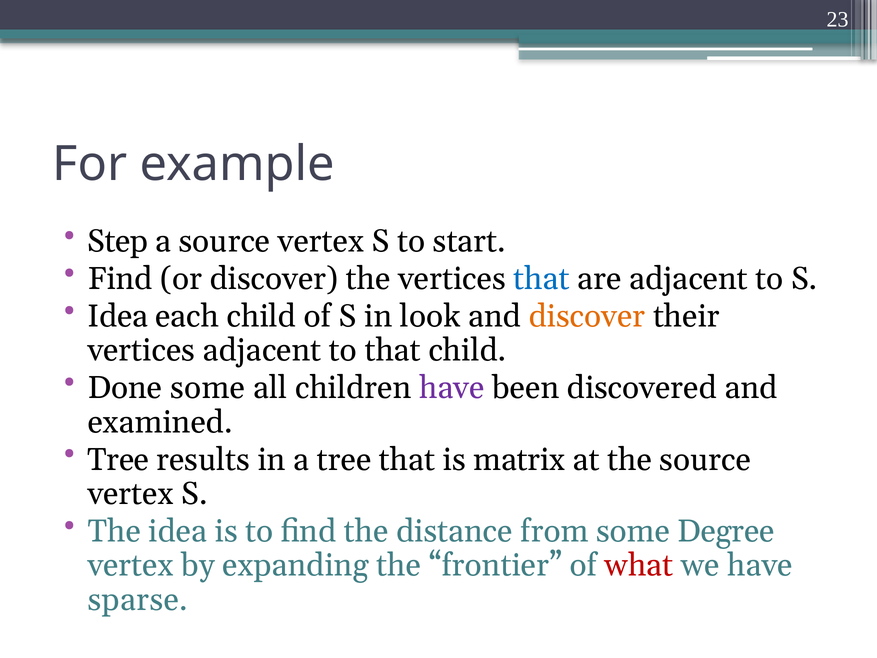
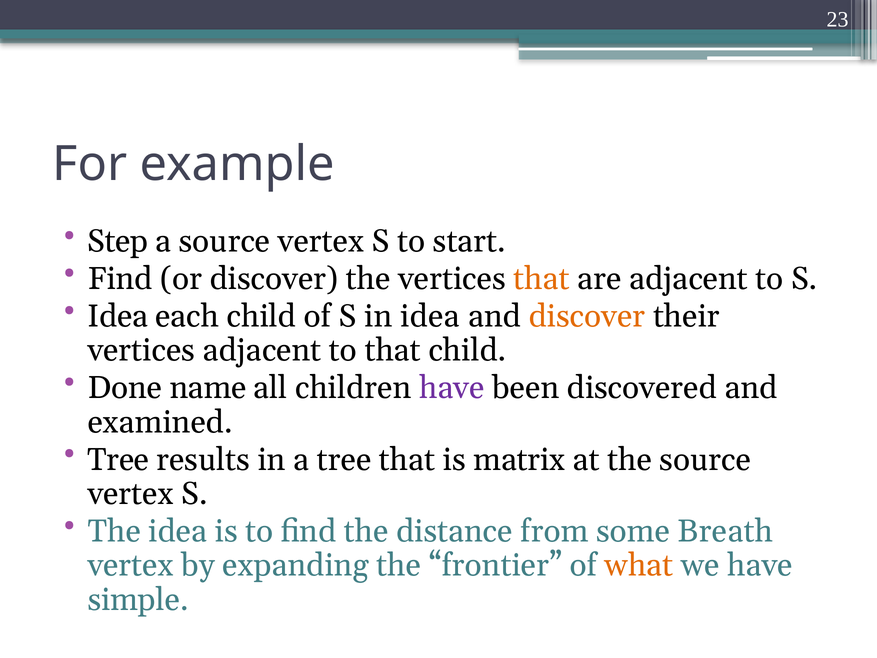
that colour: blue -> orange (541, 279)
in look: look -> idea (430, 316)
Done some: some -> name (208, 388)
Degree: Degree -> Breath (726, 531)
what colour: red -> orange (639, 565)
sparse: sparse -> simple (138, 599)
